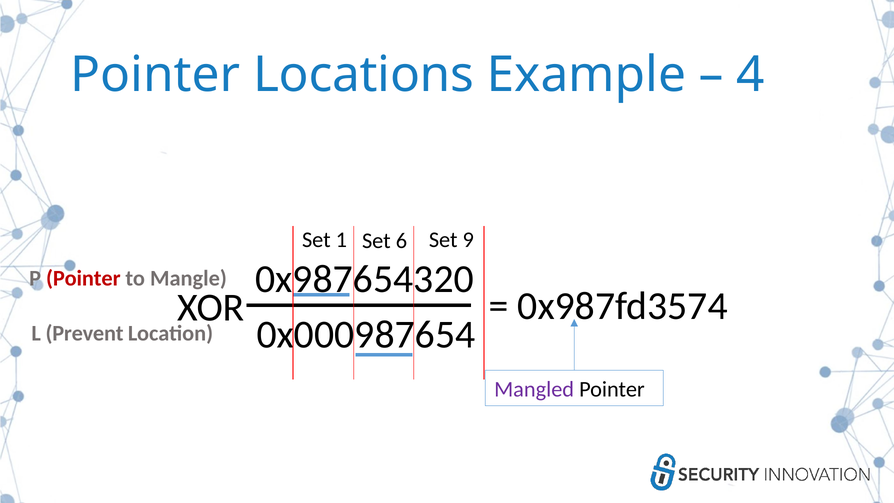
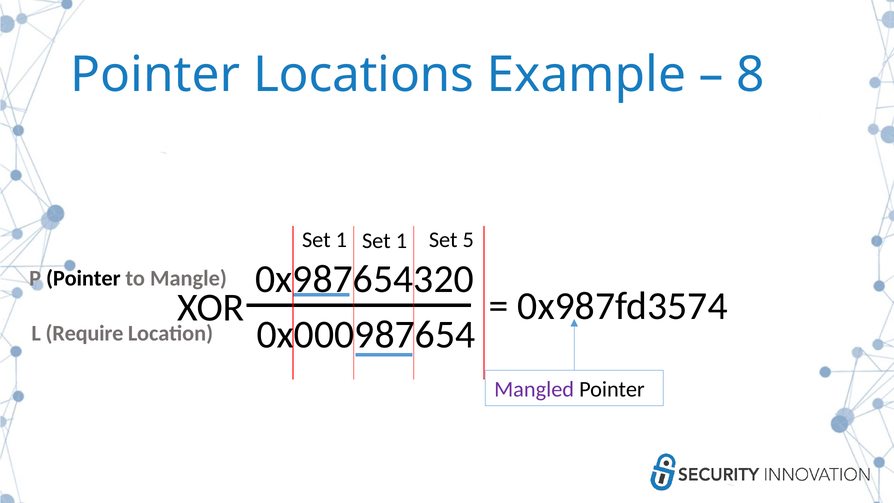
4: 4 -> 8 (751, 75)
1 Set 6: 6 -> 1 (401, 241)
9: 9 -> 5 (468, 240)
Pointer colour: red -> black (83, 279)
Prevent: Prevent -> Require (85, 333)
